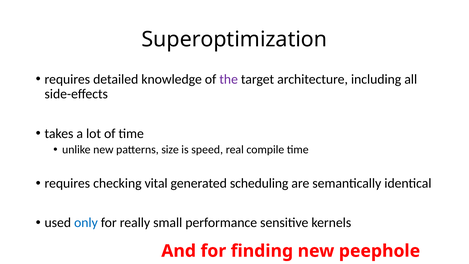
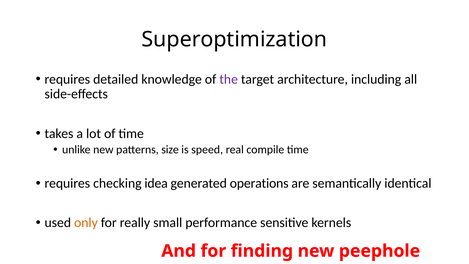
vital: vital -> idea (156, 183)
scheduling: scheduling -> operations (259, 183)
only colour: blue -> orange (86, 223)
